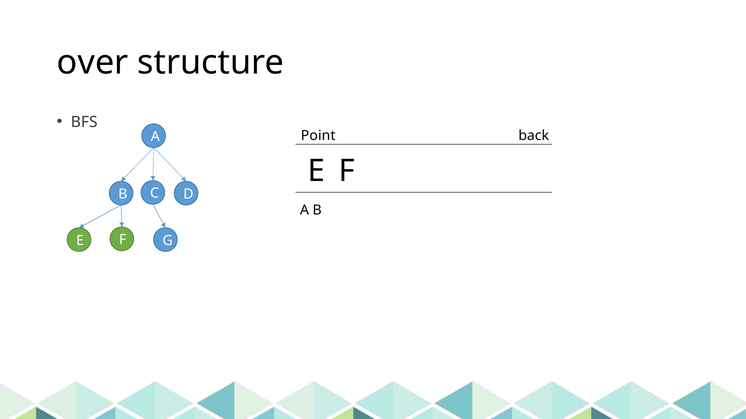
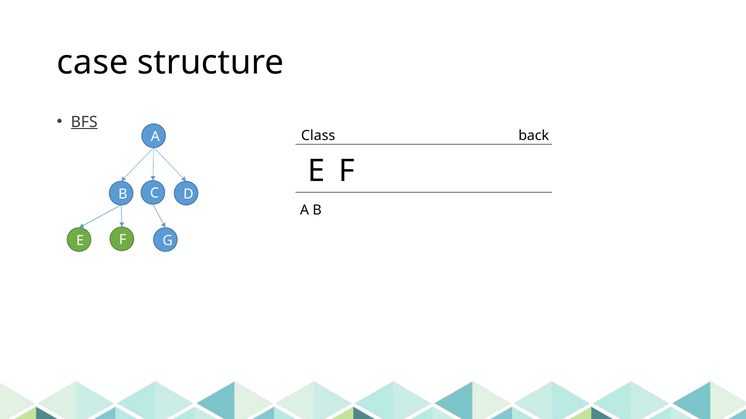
over: over -> case (93, 63)
BFS underline: none -> present (84, 122)
Point: Point -> Class (318, 136)
